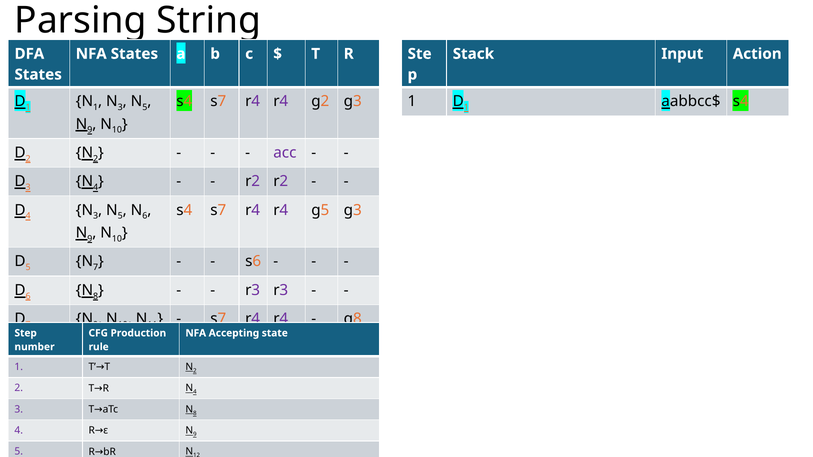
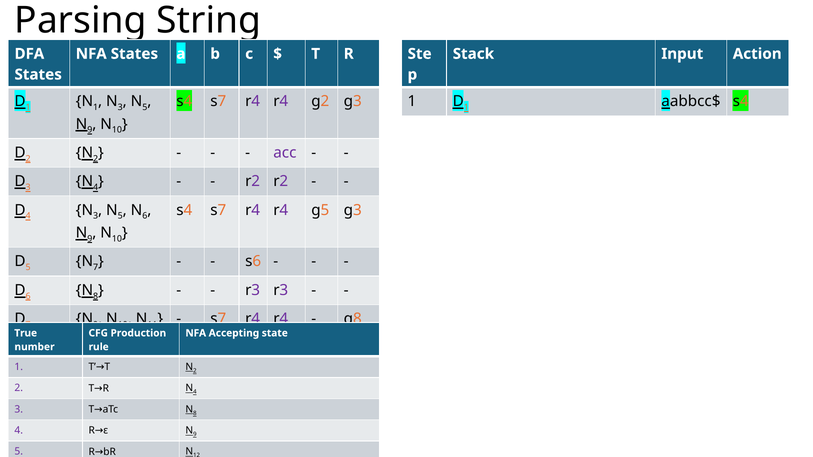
Step: Step -> True (26, 333)
